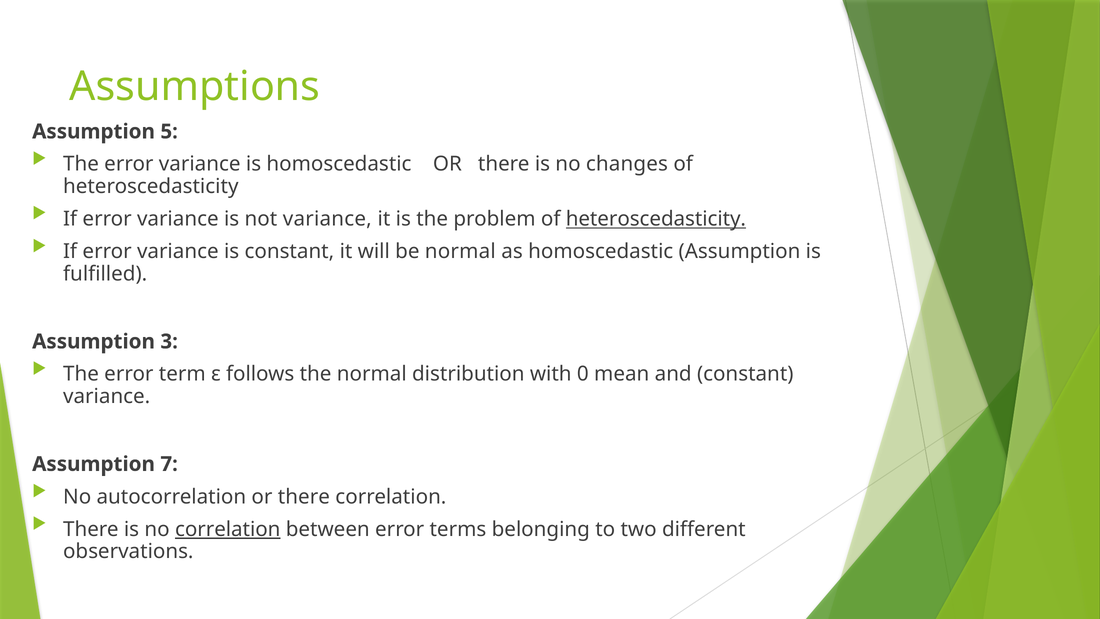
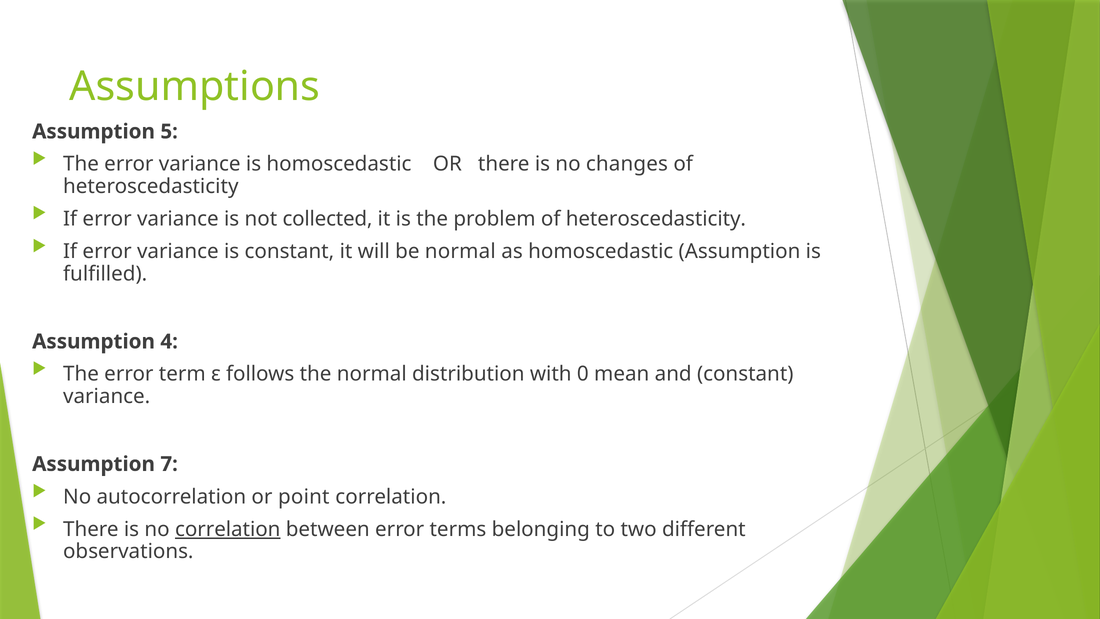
not variance: variance -> collected (328, 219)
heteroscedasticity underline: present -> none (656, 219)
3: 3 -> 4 (169, 341)
autocorrelation or there: there -> point (304, 497)
